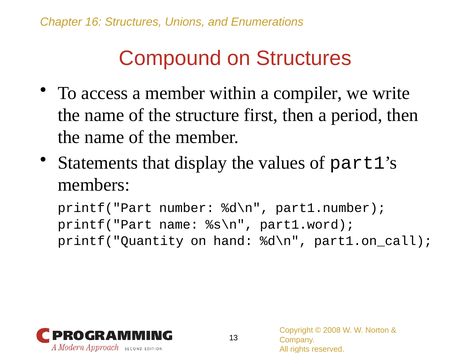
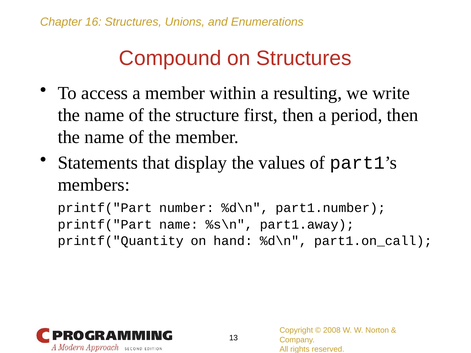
compiler: compiler -> resulting (308, 93)
part1.word: part1.word -> part1.away (307, 225)
